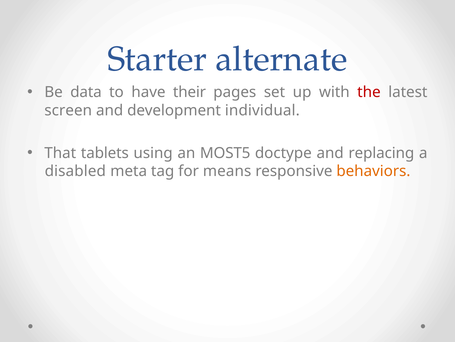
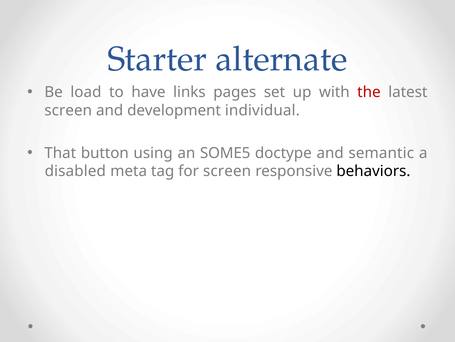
data: data -> load (86, 92)
their: their -> links (189, 92)
tablets: tablets -> button (105, 153)
MOST5: MOST5 -> SOME5 (225, 153)
replacing: replacing -> semantic (381, 153)
for means: means -> screen (227, 171)
behaviors colour: orange -> black (373, 171)
